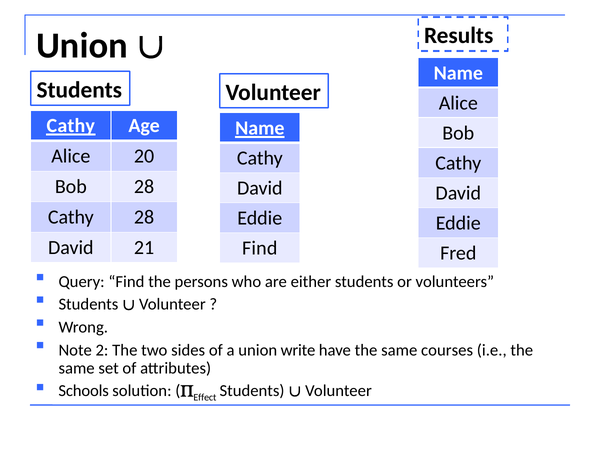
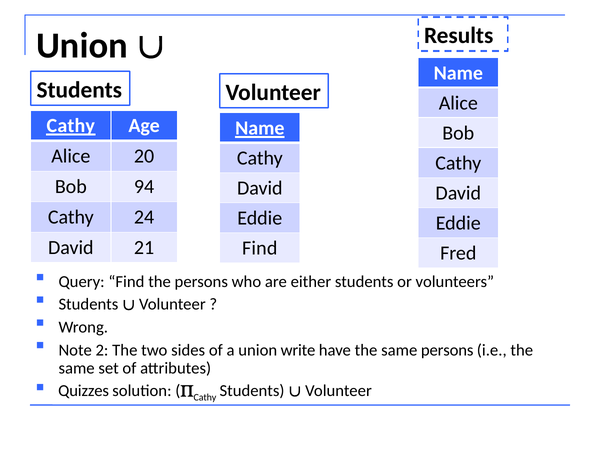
Bob 28: 28 -> 94 (144, 187)
Cathy 28: 28 -> 24 (144, 217)
same courses: courses -> persons (447, 350)
Schools: Schools -> Quizzes (84, 391)
Effect: Effect -> Cathy (205, 397)
